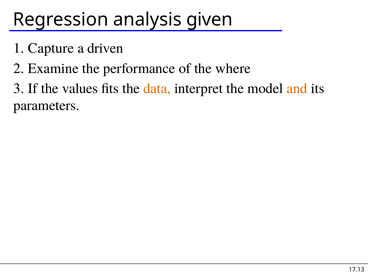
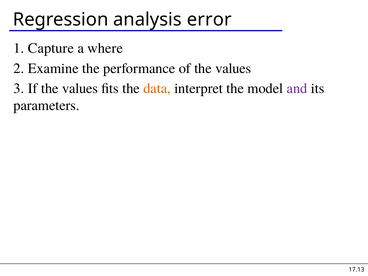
given: given -> error (209, 20)
driven: driven -> where (105, 48)
of the where: where -> values (233, 68)
and colour: orange -> purple (297, 88)
